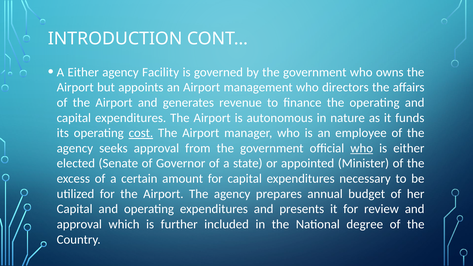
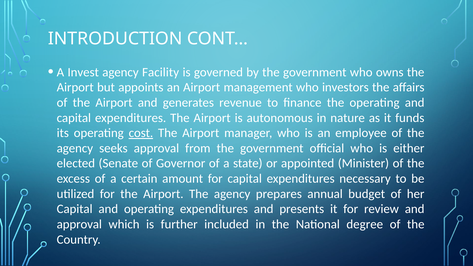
A Either: Either -> Invest (83, 72)
directors: directors -> investors (345, 87)
who underline: present -> none (362, 148)
